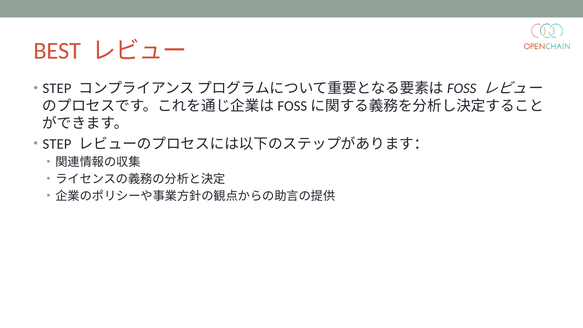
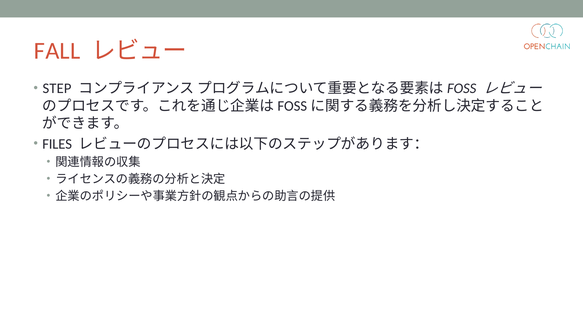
BEST: BEST -> FALL (57, 51)
STEP: STEP -> FILES (57, 144)
